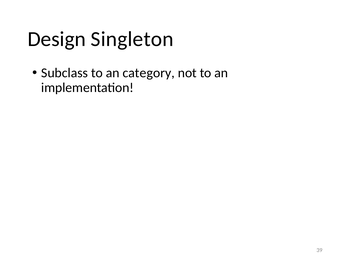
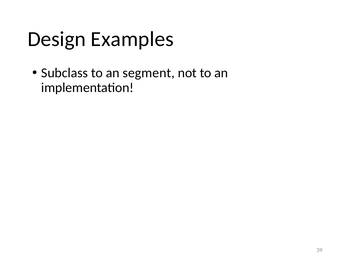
Singleton: Singleton -> Examples (132, 39)
category: category -> segment (149, 73)
